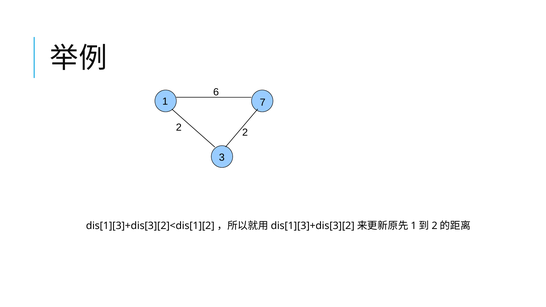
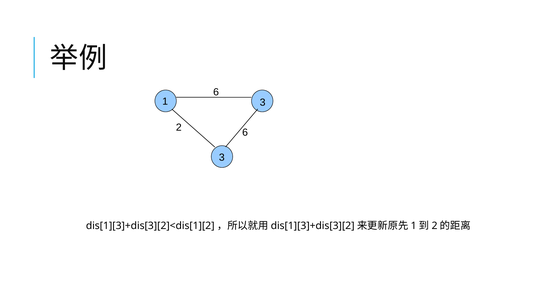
1 7: 7 -> 3 (263, 102)
2 2: 2 -> 6 (245, 132)
